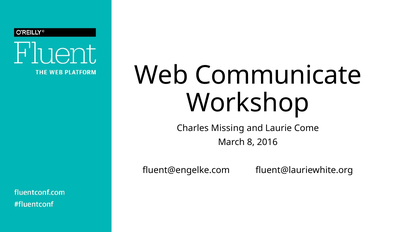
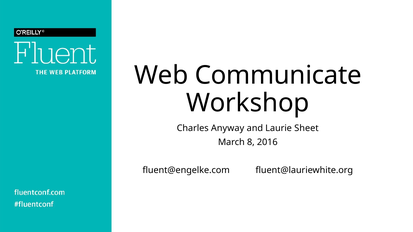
Missing: Missing -> Anyway (228, 128)
Come: Come -> Sheet (306, 128)
